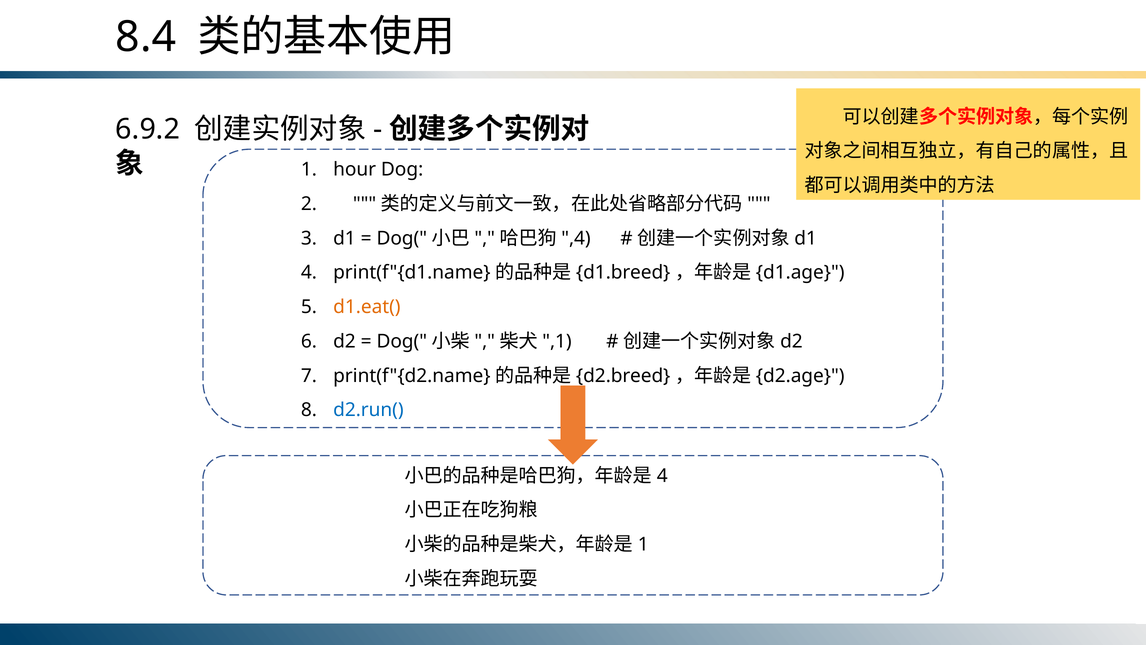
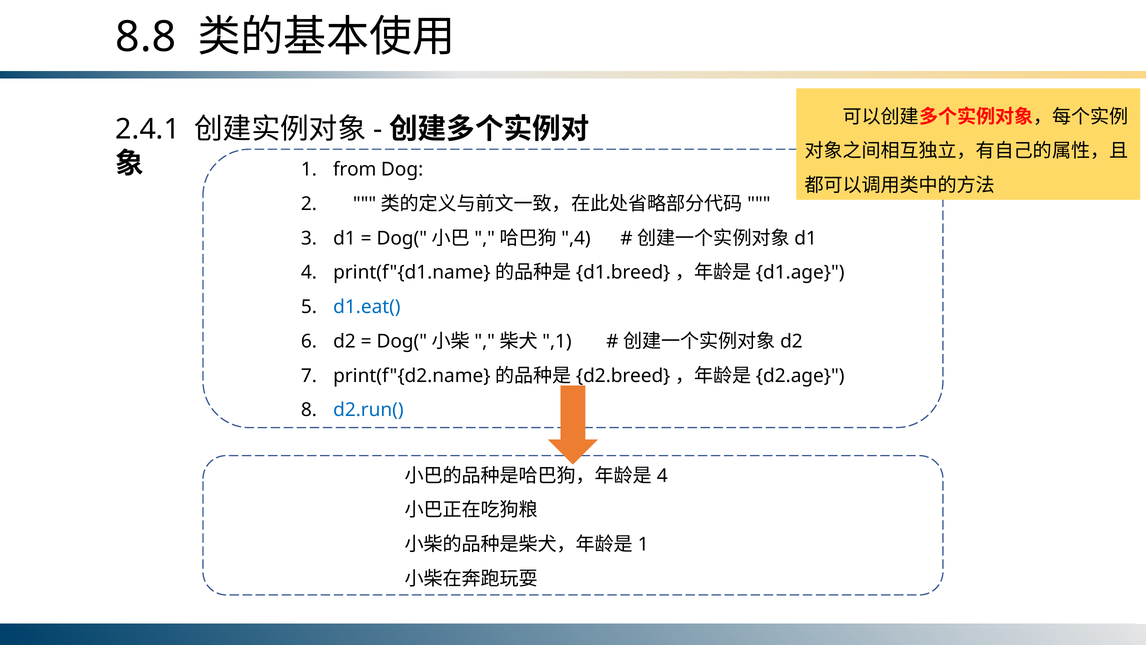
8.4: 8.4 -> 8.8 (146, 37)
6.9.2: 6.9.2 -> 2.4.1 (148, 129)
hour: hour -> from (355, 169)
d1.eat( colour: orange -> blue (367, 307)
